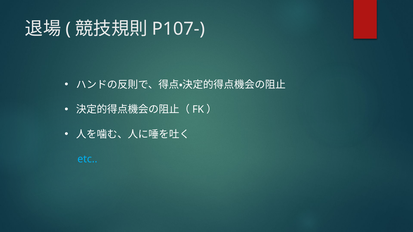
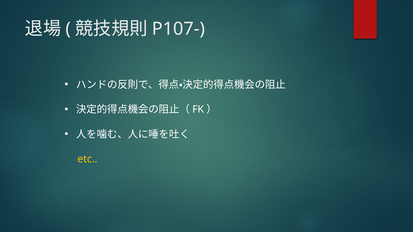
etc colour: light blue -> yellow (87, 159)
